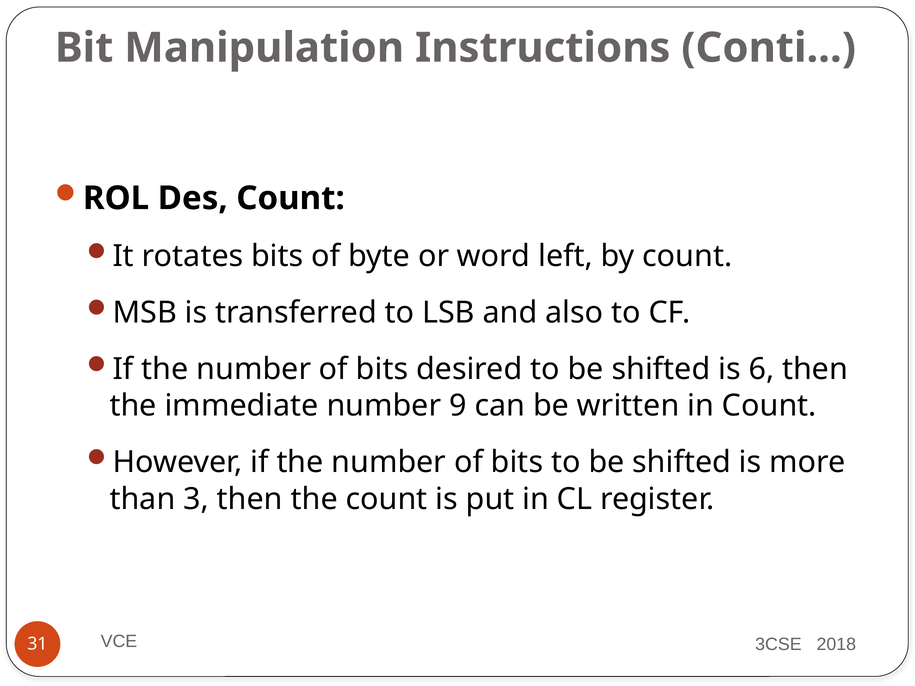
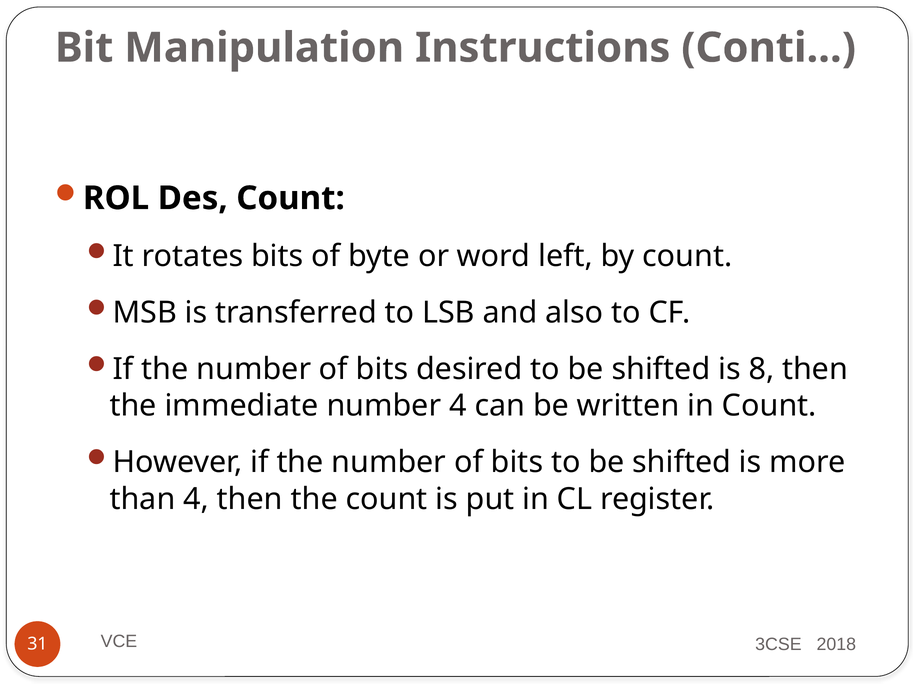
6: 6 -> 8 (761, 369)
number 9: 9 -> 4 (458, 406)
than 3: 3 -> 4 (196, 499)
